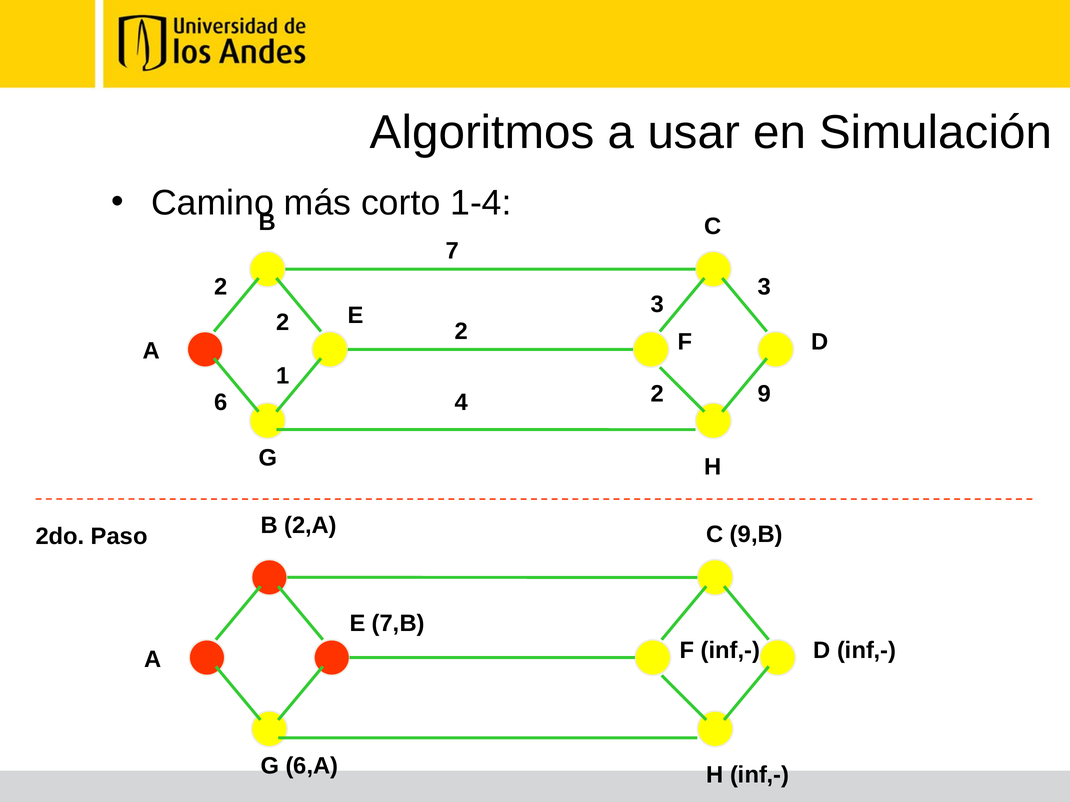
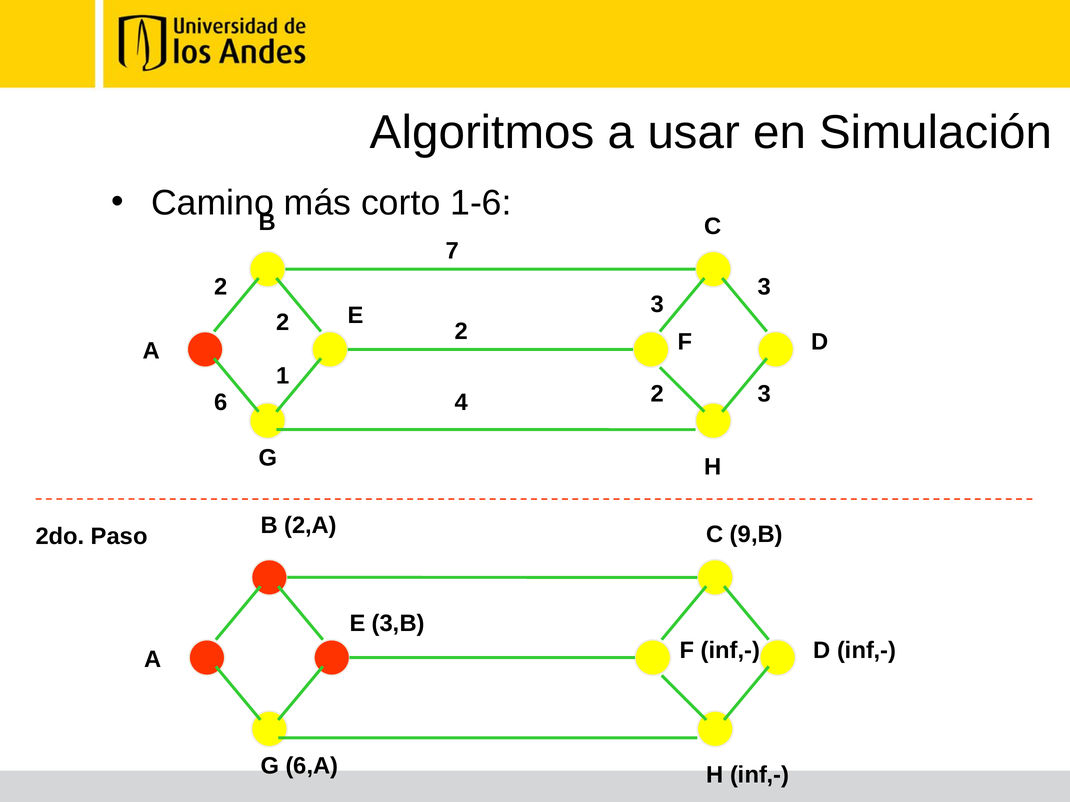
1-4: 1-4 -> 1-6 (481, 203)
2 9: 9 -> 3 (765, 394)
7,B: 7,B -> 3,B (398, 624)
